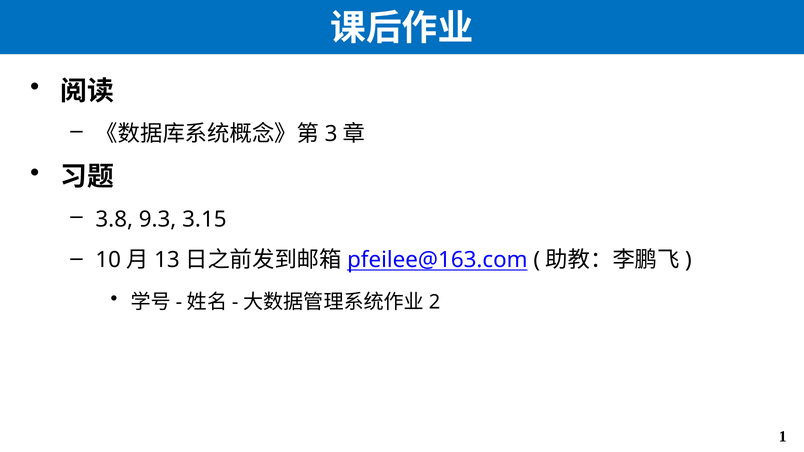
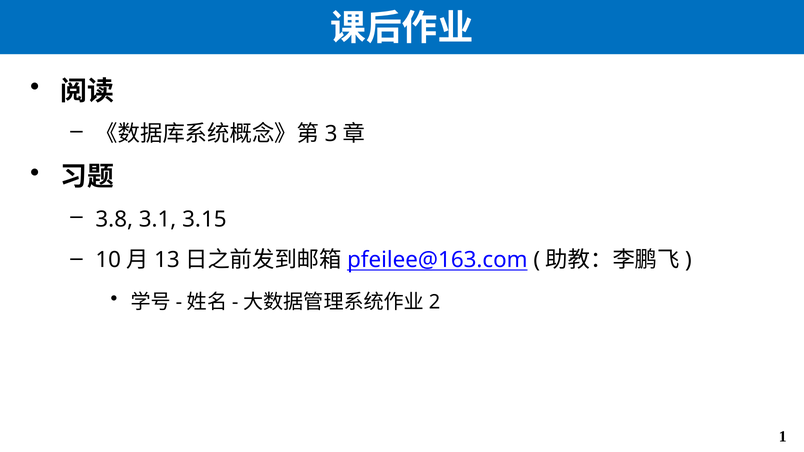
9.3: 9.3 -> 3.1 (158, 220)
